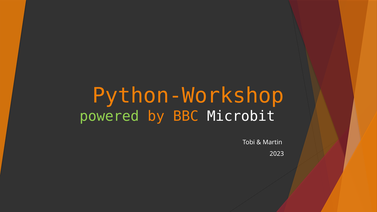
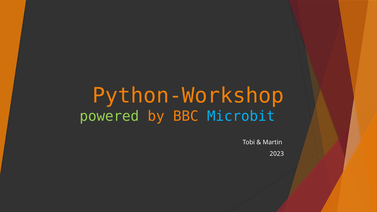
Microbit colour: white -> light blue (241, 116)
